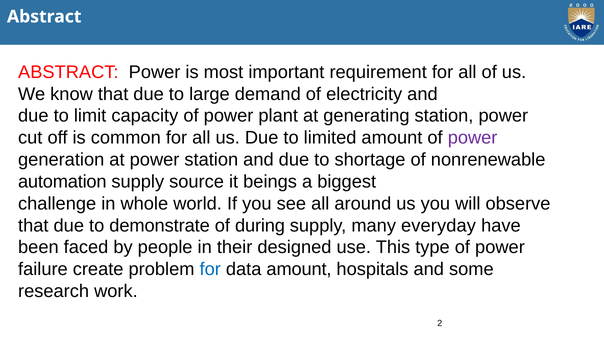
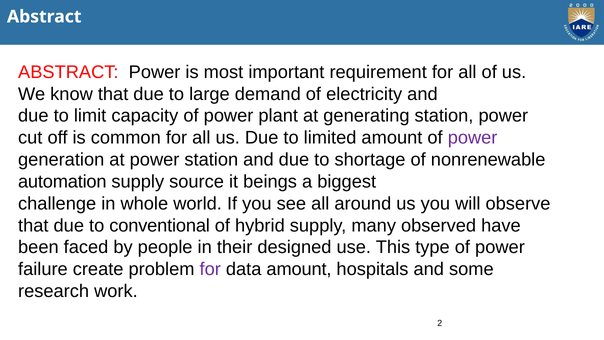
demonstrate: demonstrate -> conventional (160, 225)
during: during -> hybrid (260, 225)
everyday: everyday -> observed (439, 225)
for colour: blue -> purple (210, 269)
